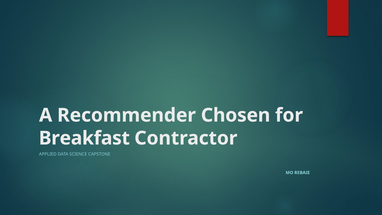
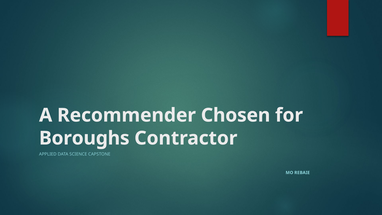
Breakfast: Breakfast -> Boroughs (84, 138)
